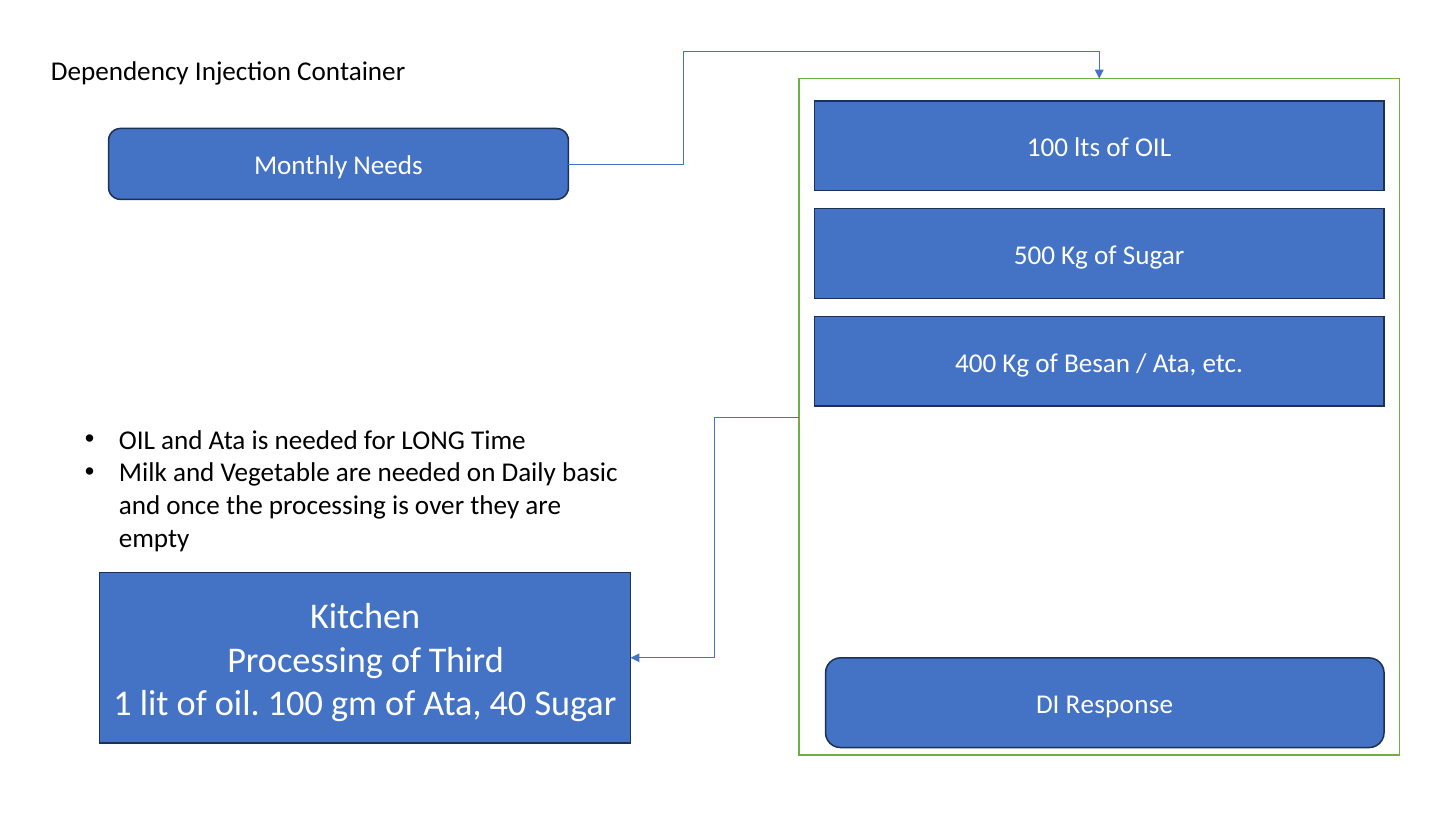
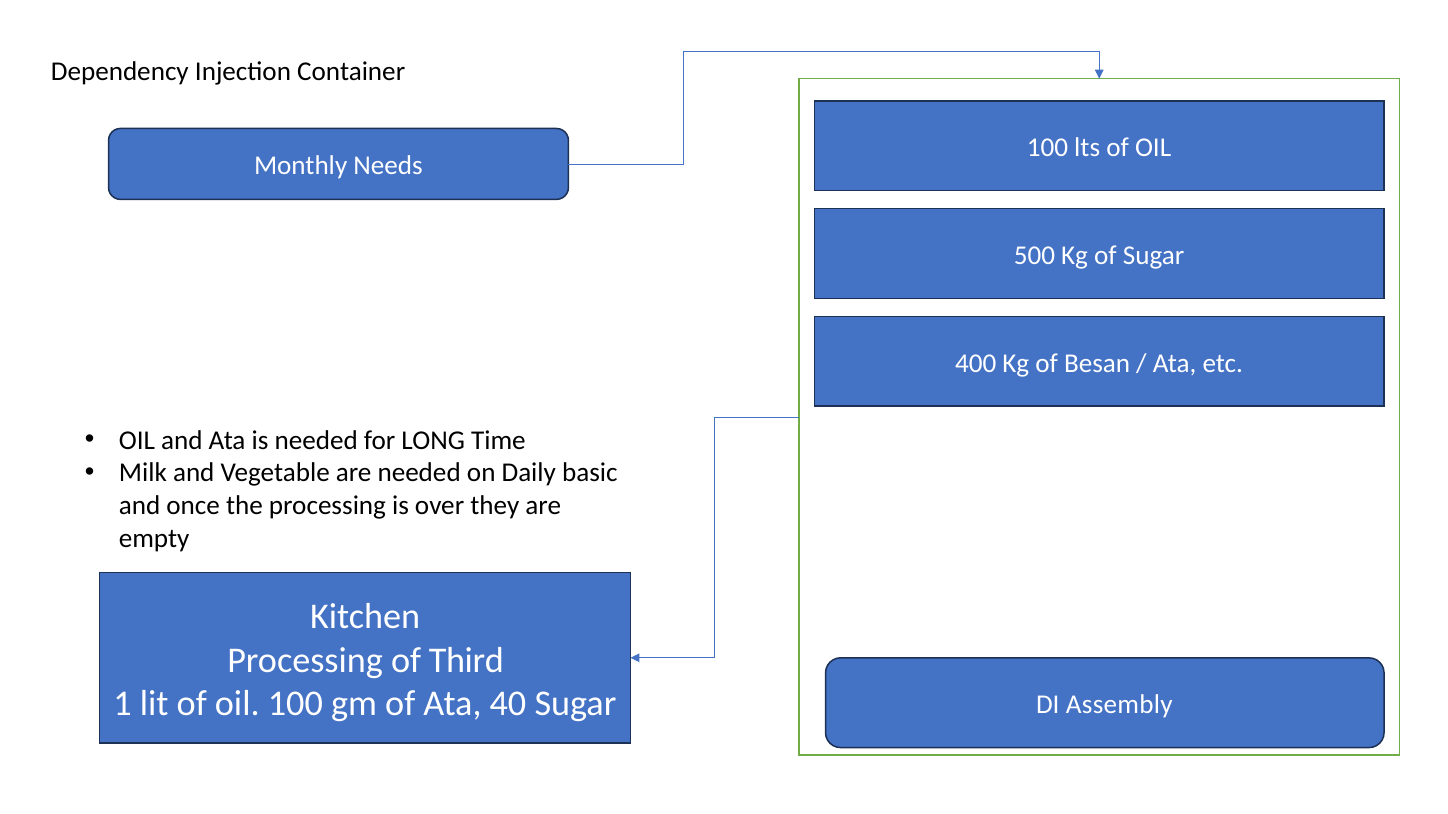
Response: Response -> Assembly (1119, 705)
